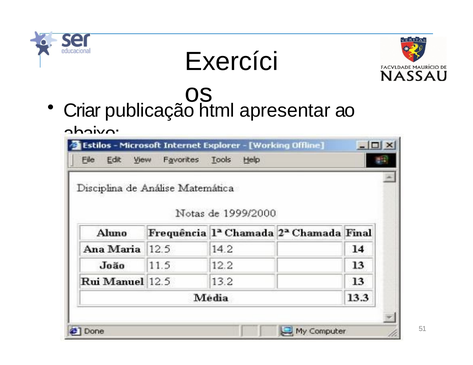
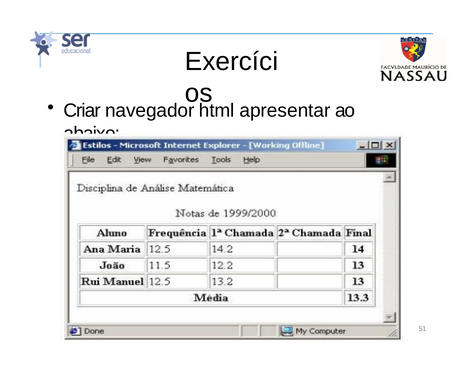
publicação: publicação -> navegador (150, 111)
